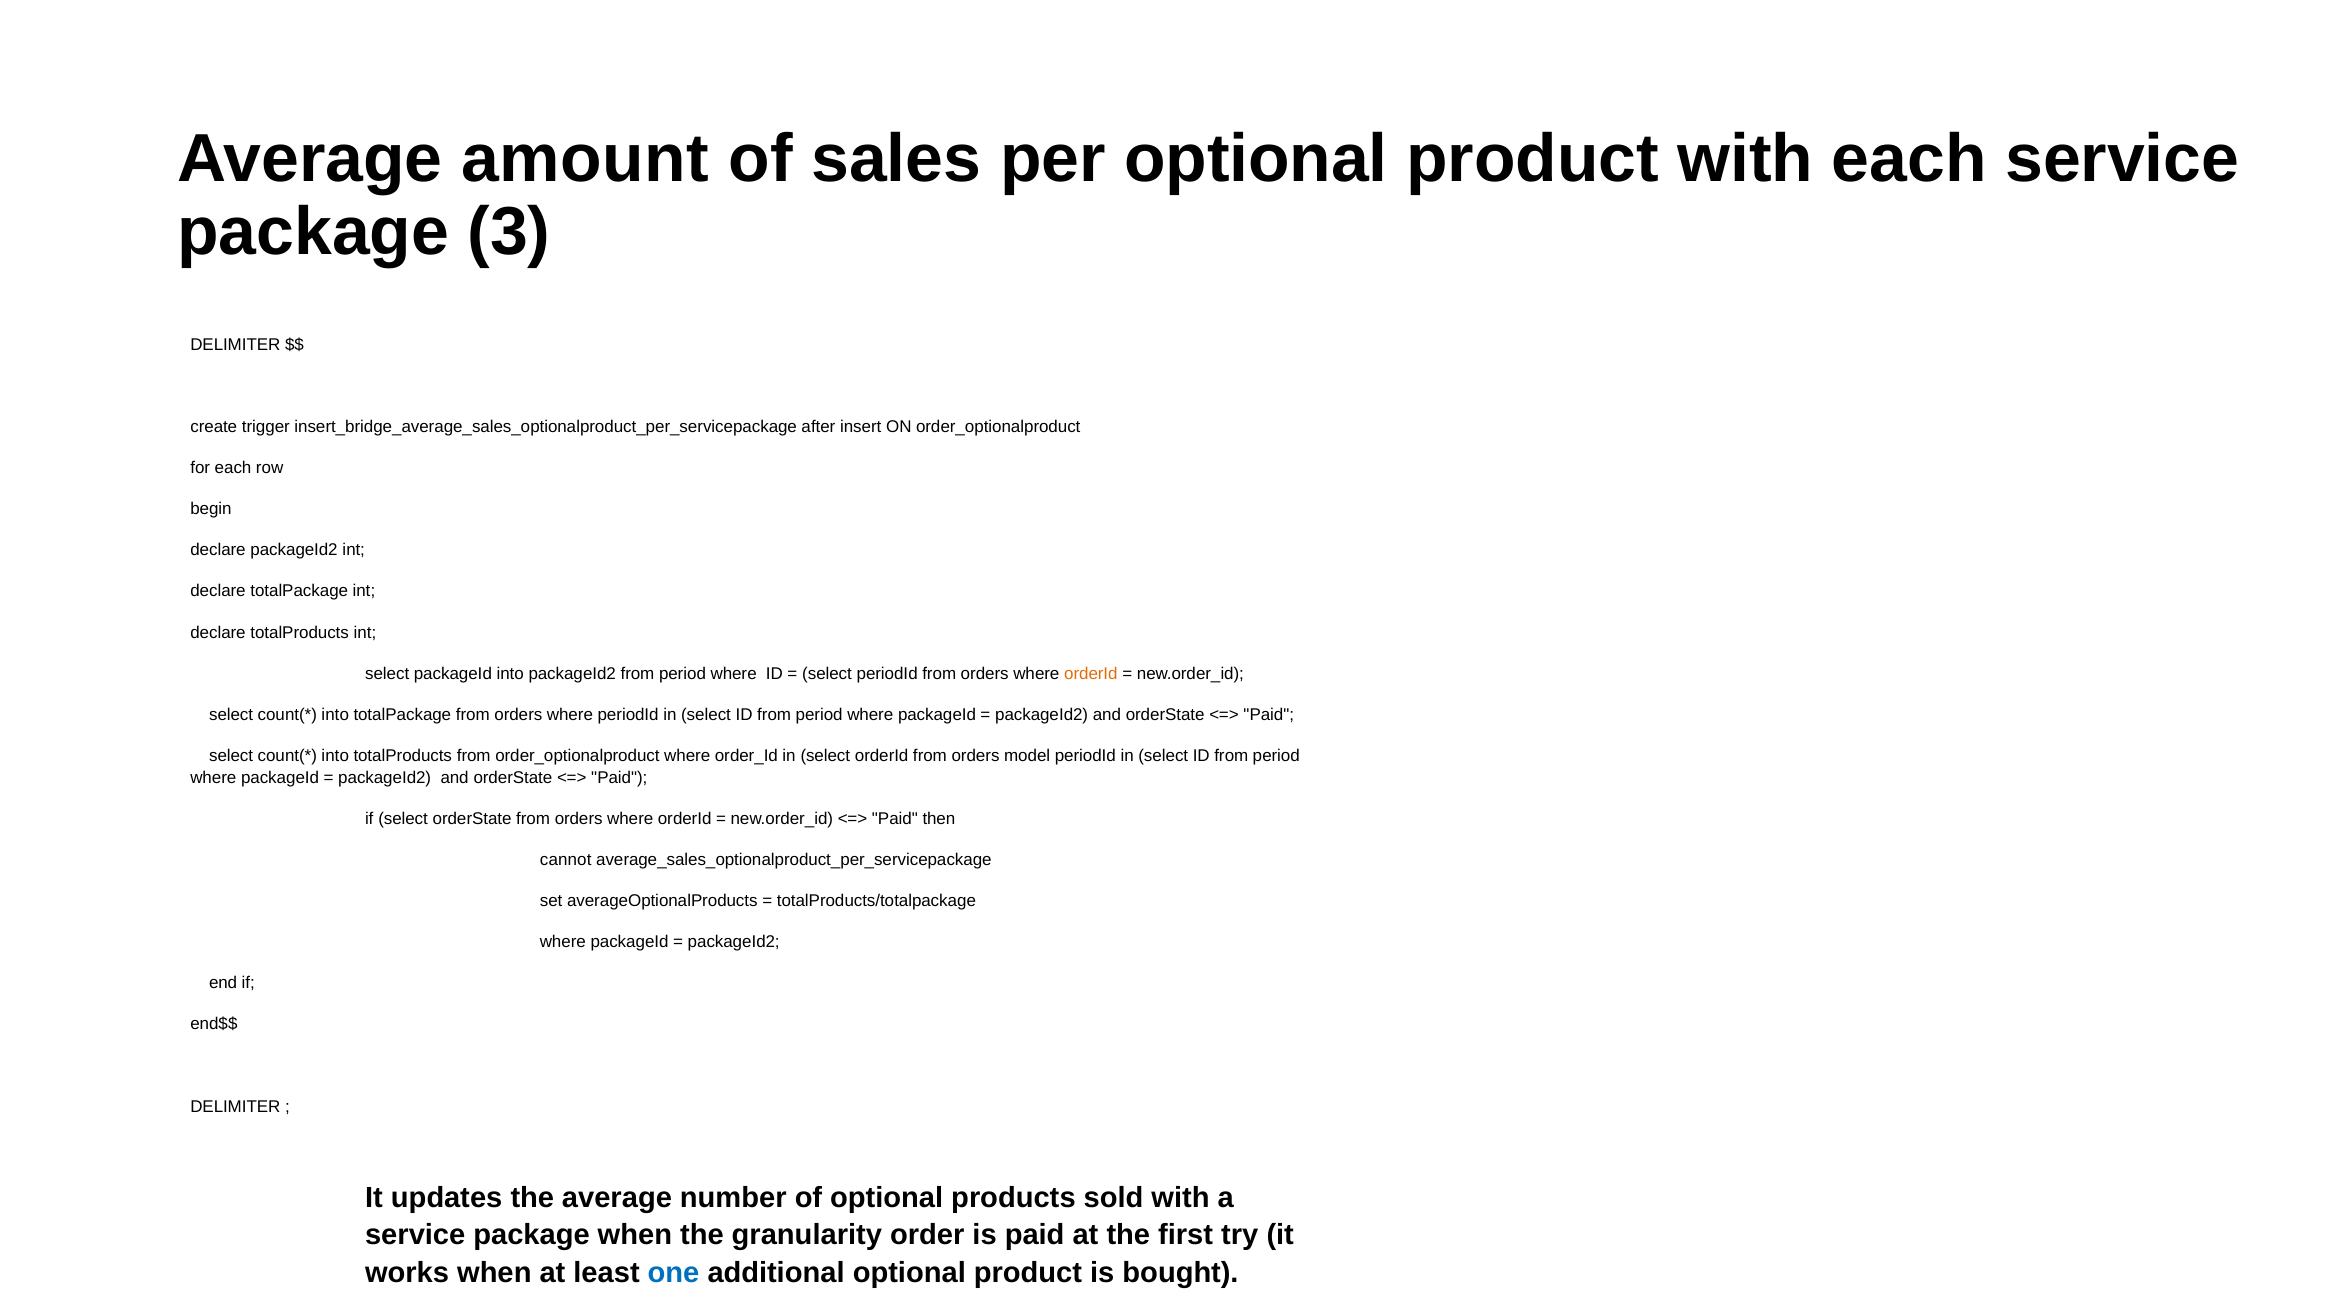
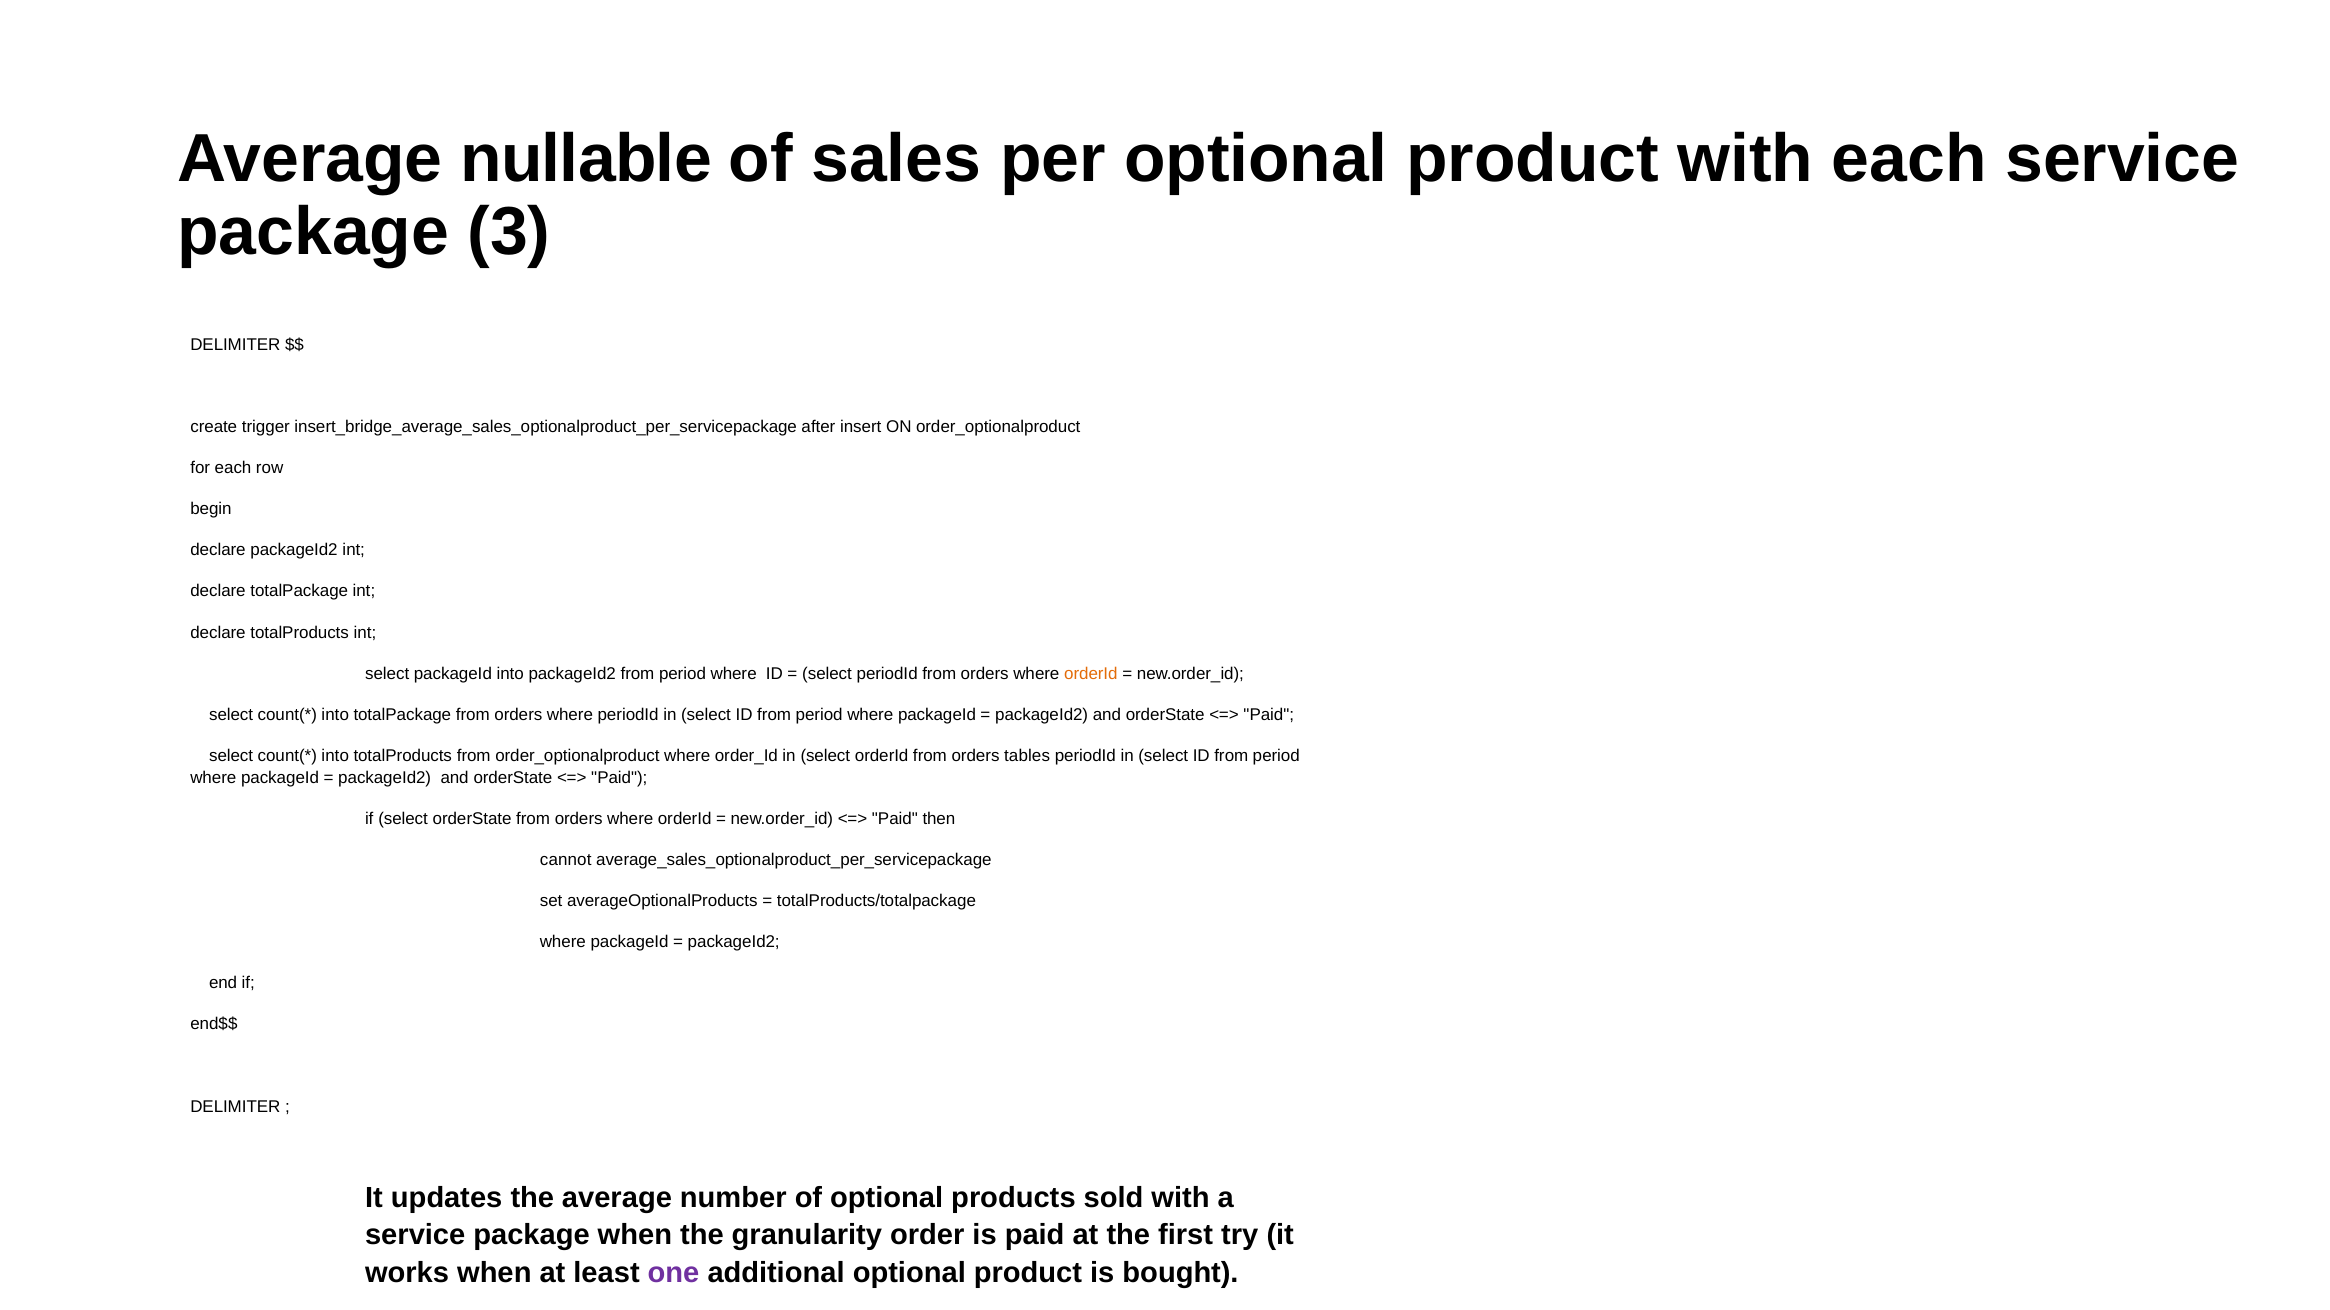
amount: amount -> nullable (586, 159)
model: model -> tables (1027, 756)
one colour: blue -> purple (674, 1273)
